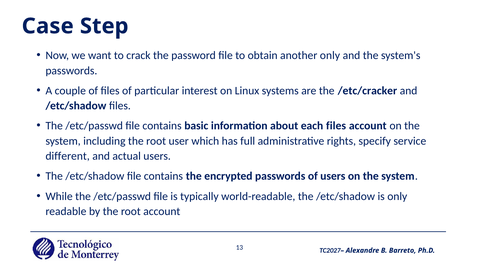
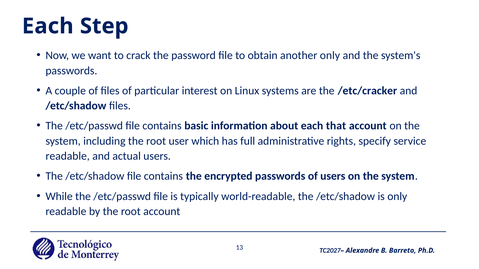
Case: Case -> Each (48, 26)
each files: files -> that (336, 126)
different: different -> readable (68, 156)
